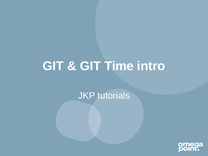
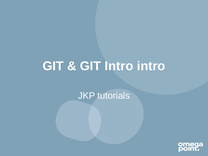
GIT Time: Time -> Intro (119, 66)
